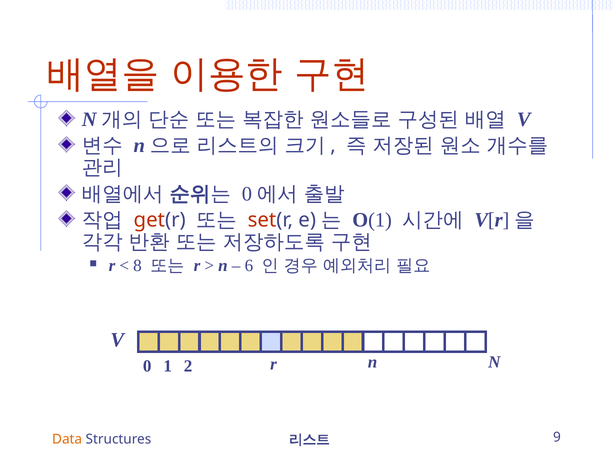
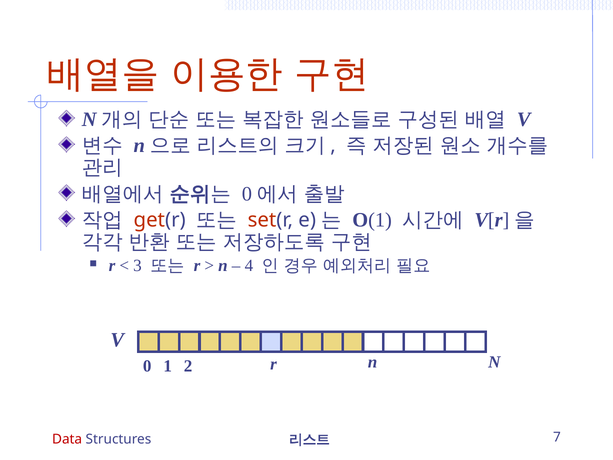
8: 8 -> 3 (137, 266)
6: 6 -> 4 (249, 266)
Data colour: orange -> red (67, 439)
9: 9 -> 7 (557, 437)
